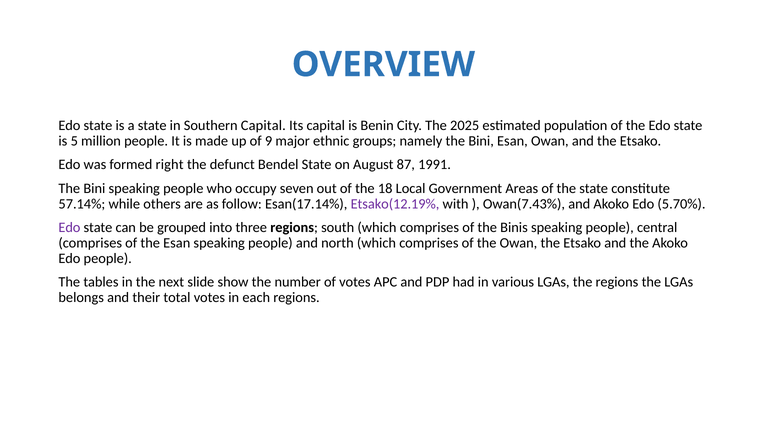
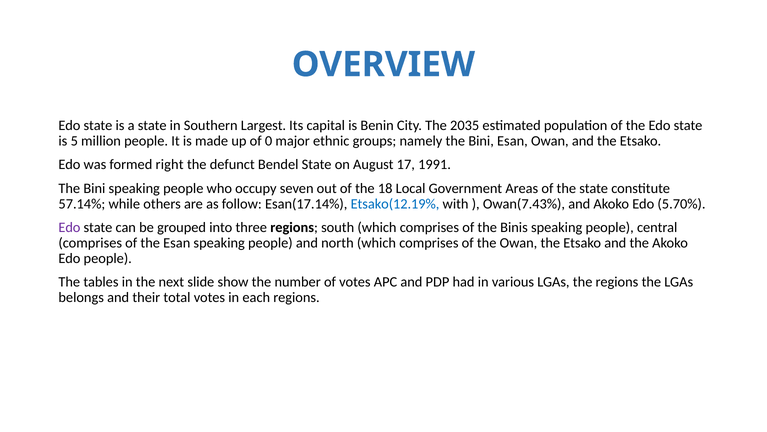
Southern Capital: Capital -> Largest (263, 125)
2025: 2025 -> 2035 (465, 125)
9: 9 -> 0 (269, 141)
87: 87 -> 17 (406, 164)
Etsako(12.19% colour: purple -> blue (395, 204)
